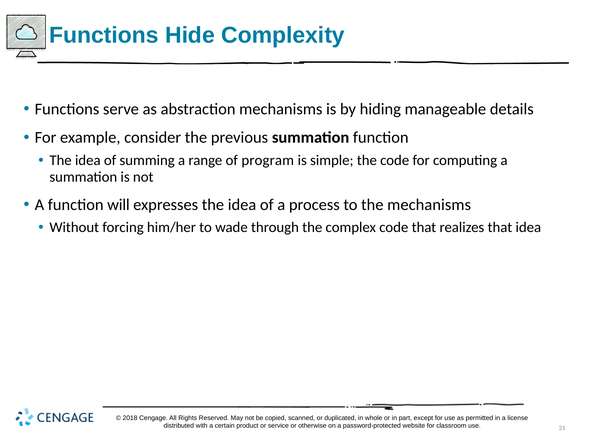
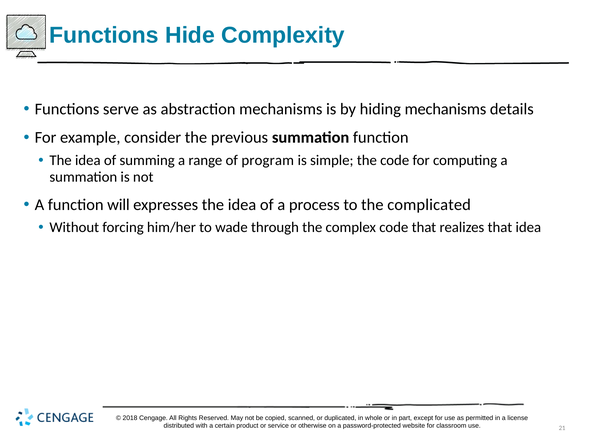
hiding manageable: manageable -> mechanisms (445, 109)
the mechanisms: mechanisms -> complicated (429, 205)
